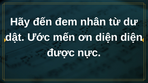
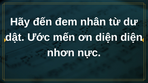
được: được -> nhơn (61, 53)
